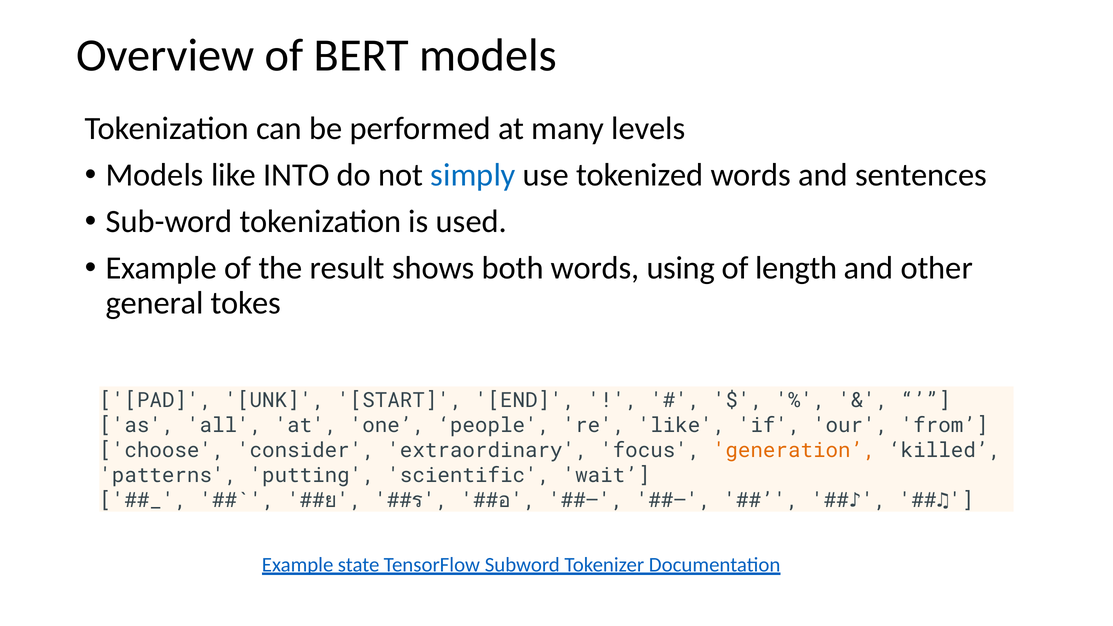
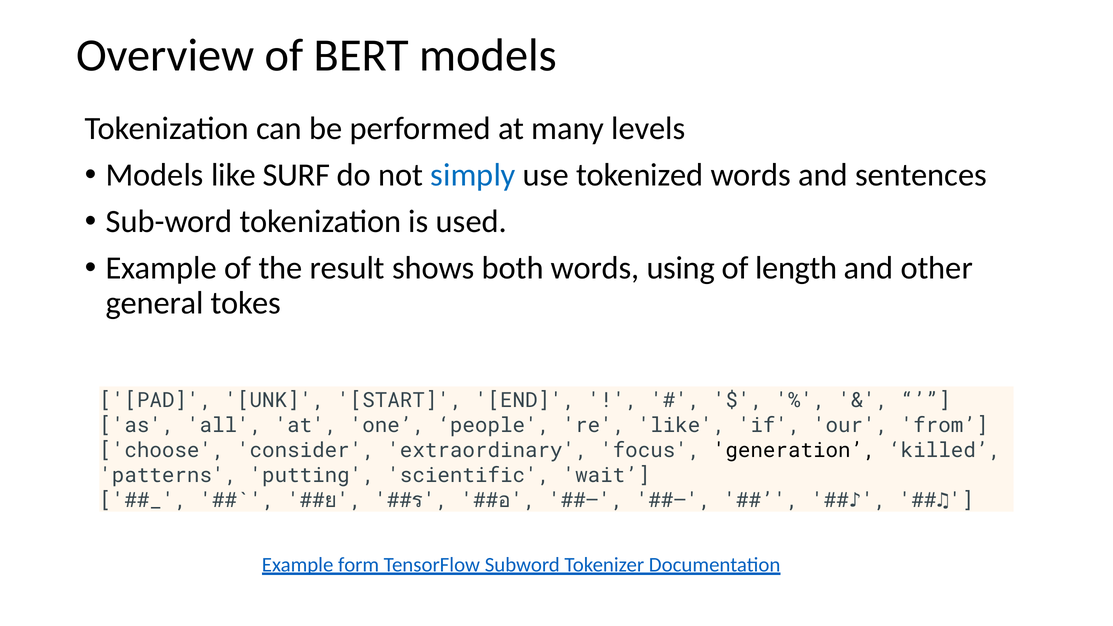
INTO: INTO -> SURF (296, 175)
generation colour: orange -> black (794, 451)
state: state -> form (359, 565)
